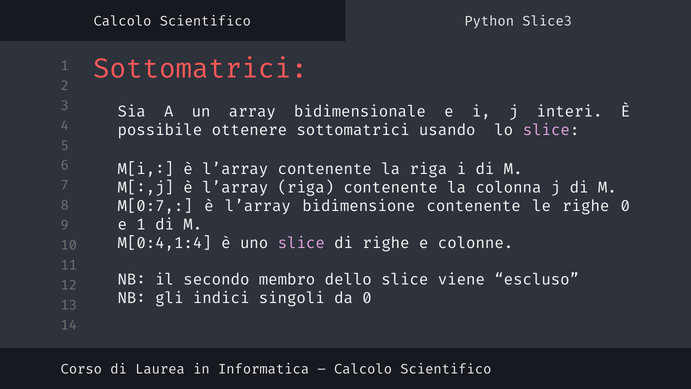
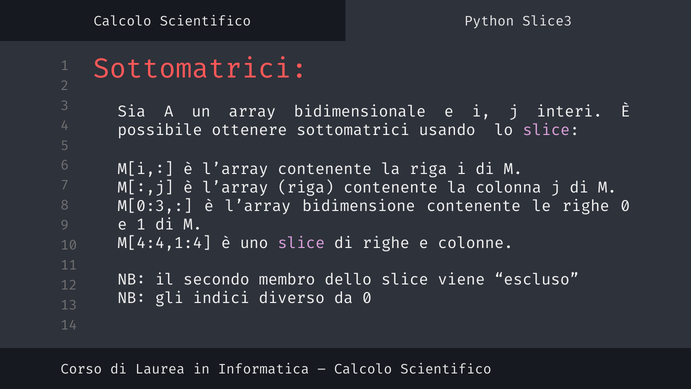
M[0:7: M[0:7 -> M[0:3 (155, 206)
M[0:4,1:4: M[0:4,1:4 -> M[4:4,1:4 (165, 243)
singoli: singoli -> diverso (292, 298)
